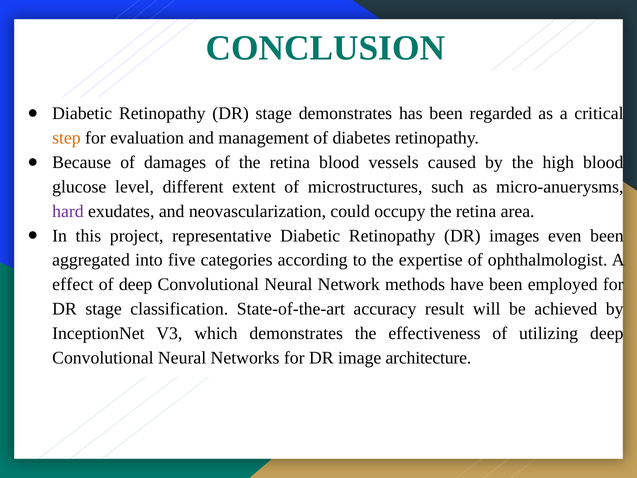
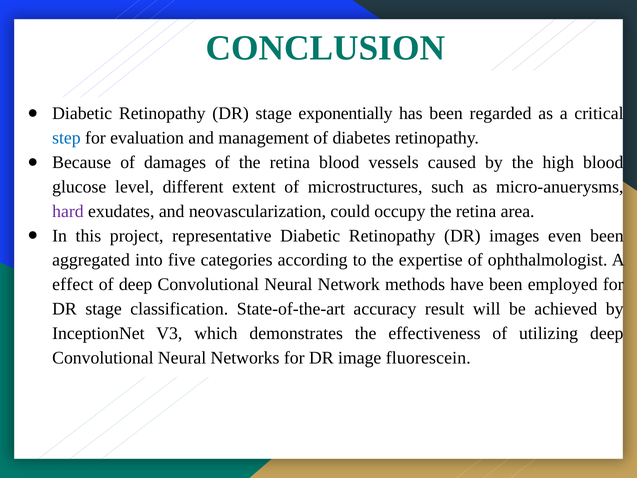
stage demonstrates: demonstrates -> exponentially (346, 113)
step colour: orange -> blue (66, 138)
architecture: architecture -> fluorescein (428, 358)
